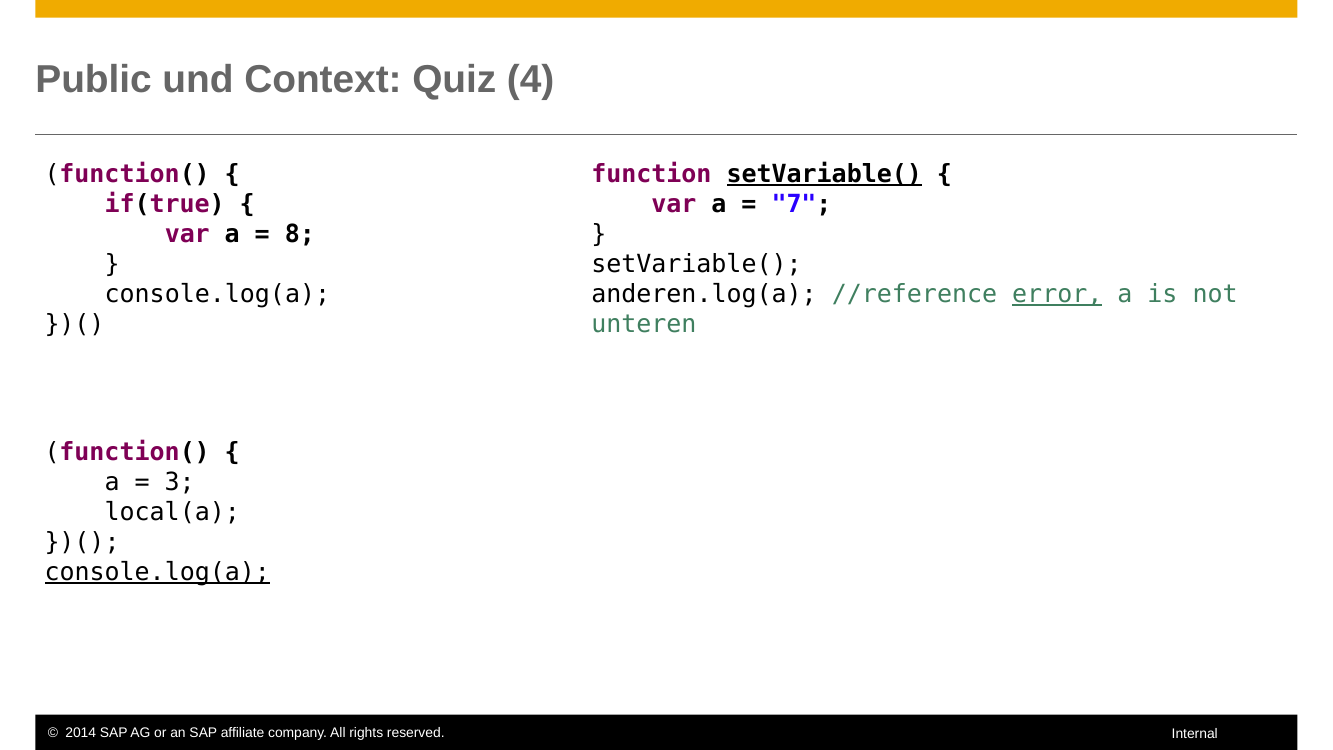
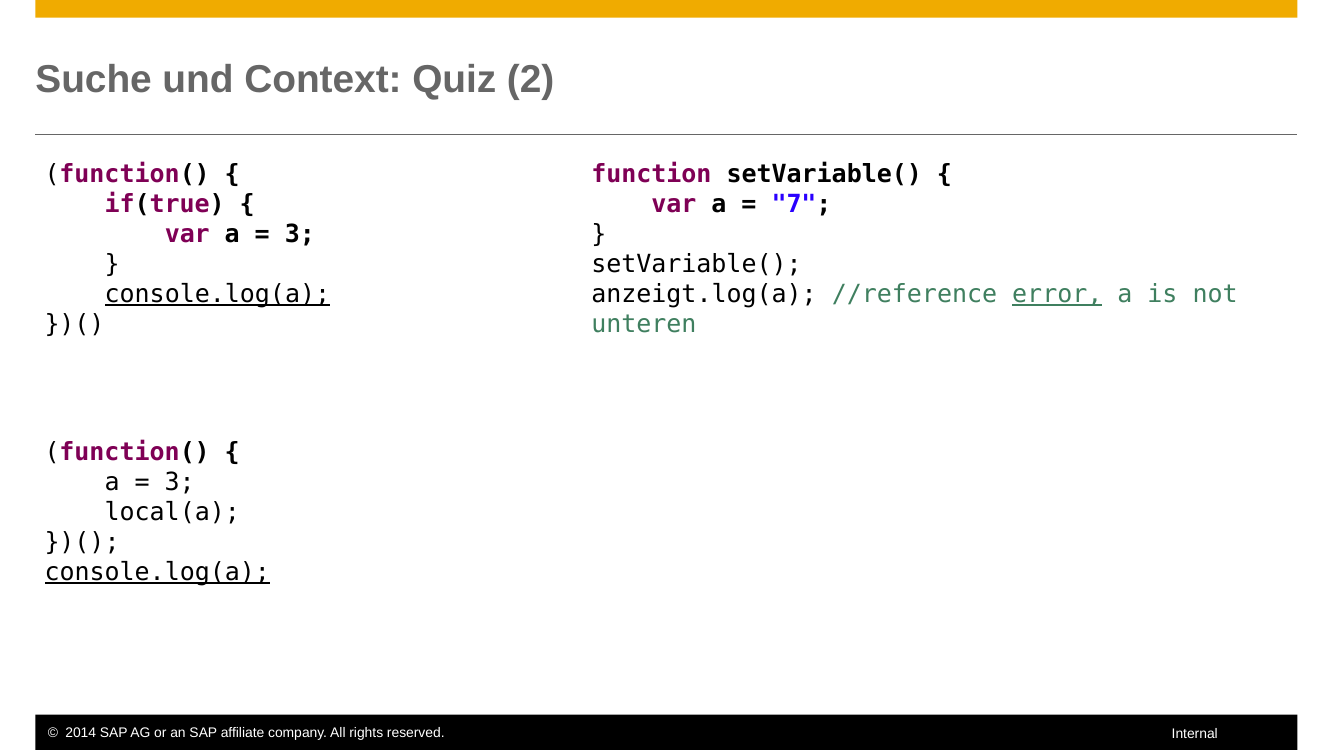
Public: Public -> Suche (94, 79)
4: 4 -> 2 (531, 79)
setVariable( underline: present -> none (824, 174)
8: 8 -> 3 (300, 234)
console.log(a underline: none -> present (217, 294)
anderen.log(a: anderen.log(a -> anzeigt.log(a (704, 294)
